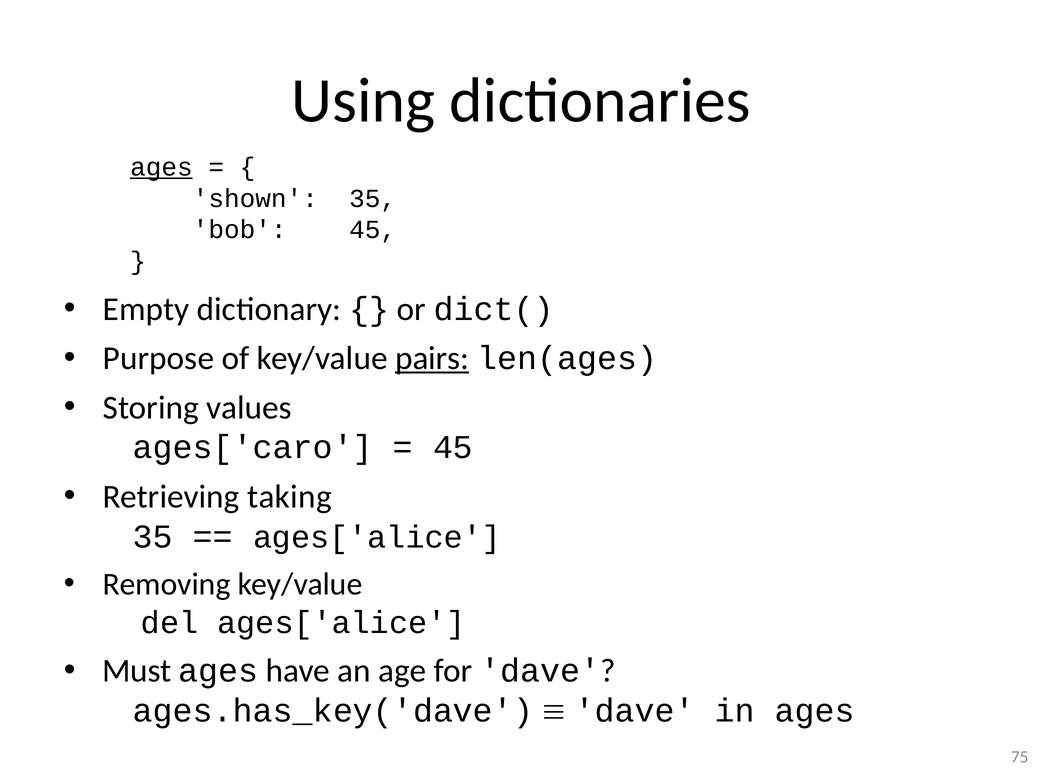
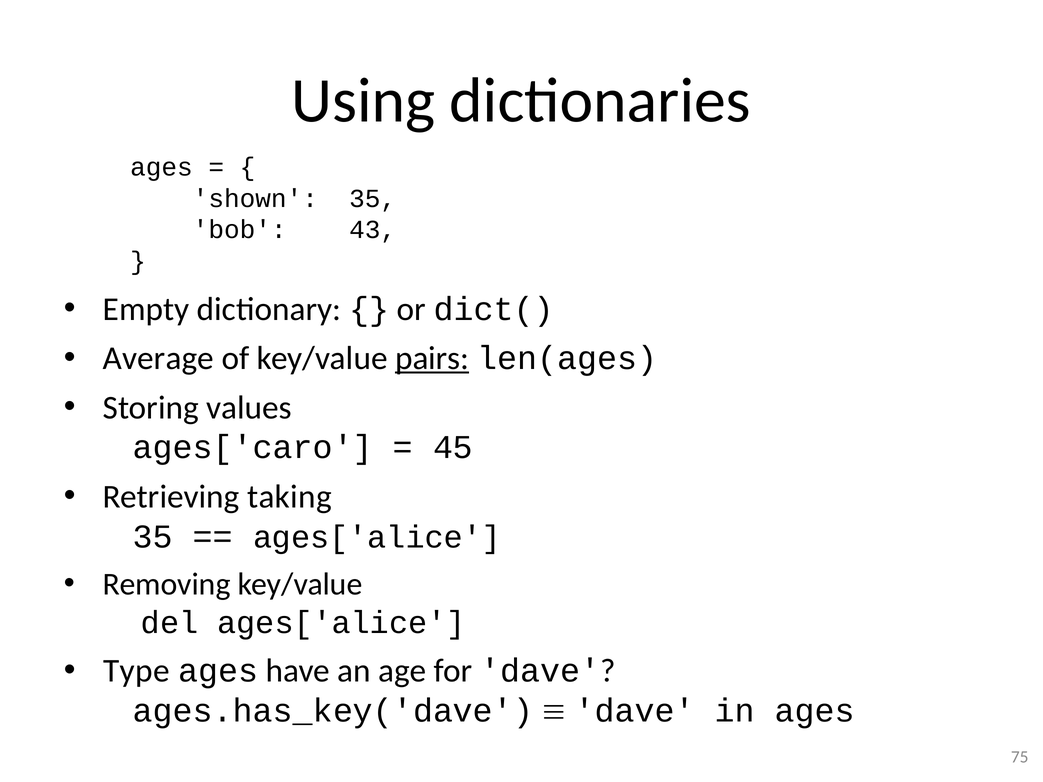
ages underline: present -> none (161, 167)
bob 45: 45 -> 43 (373, 230)
Purpose: Purpose -> Average (158, 358)
Must: Must -> Type (136, 671)
